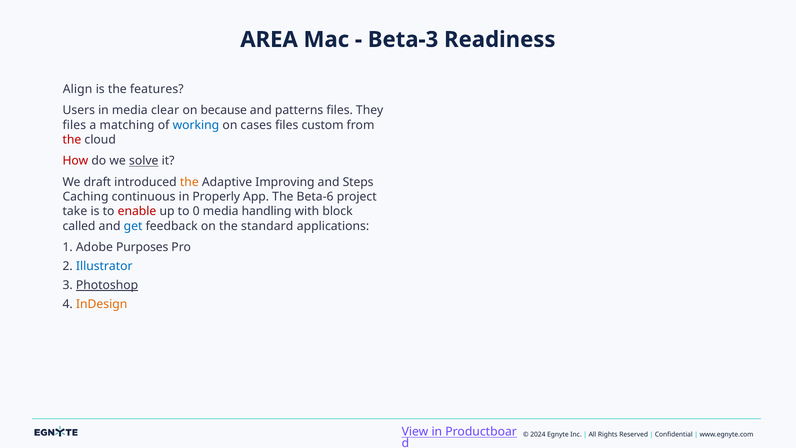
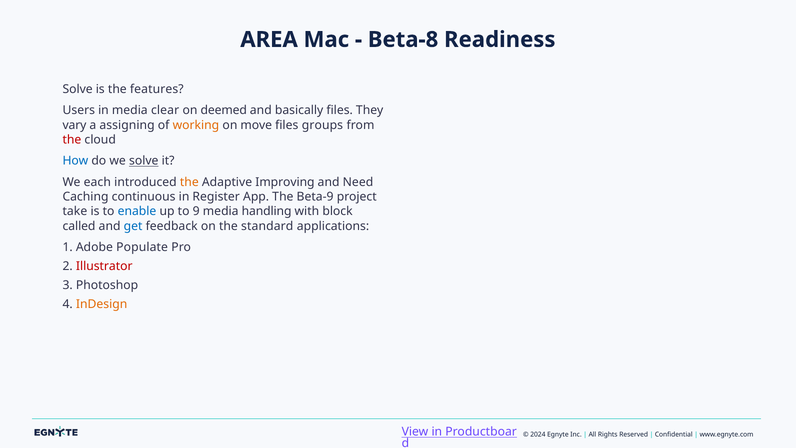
Beta-3: Beta-3 -> Beta-8 (403, 40)
Align: Align -> Solve (78, 89)
because: because -> deemed (224, 110)
patterns: patterns -> basically (299, 110)
files: files -> vary (74, 125)
matching: matching -> assigning (127, 125)
working colour: blue -> orange (196, 125)
cases: cases -> move (256, 125)
custom: custom -> groups (322, 125)
How colour: red -> blue (75, 161)
draft: draft -> each (97, 182)
Steps: Steps -> Need (358, 182)
Properly: Properly -> Register (216, 197)
Beta-6: Beta-6 -> Beta-9 (315, 197)
enable colour: red -> blue (137, 211)
0: 0 -> 9 (196, 211)
Purposes: Purposes -> Populate (142, 247)
Illustrator colour: blue -> red (104, 266)
Photoshop underline: present -> none (107, 285)
